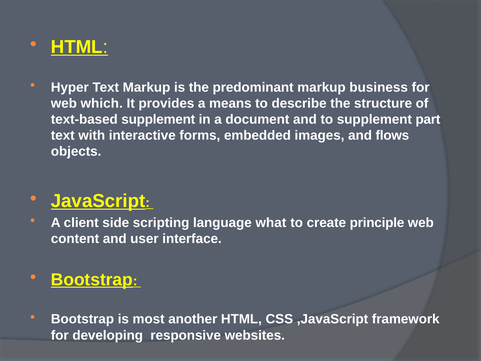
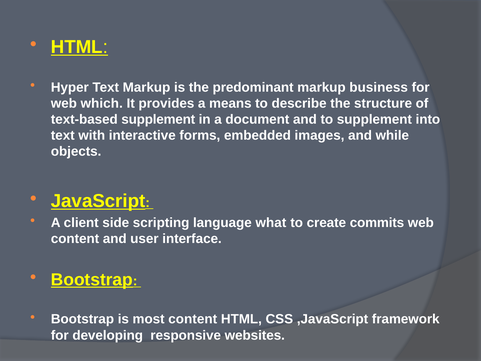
part: part -> into (428, 119)
flows: flows -> while (392, 135)
principle: principle -> commits (377, 223)
most another: another -> content (193, 319)
